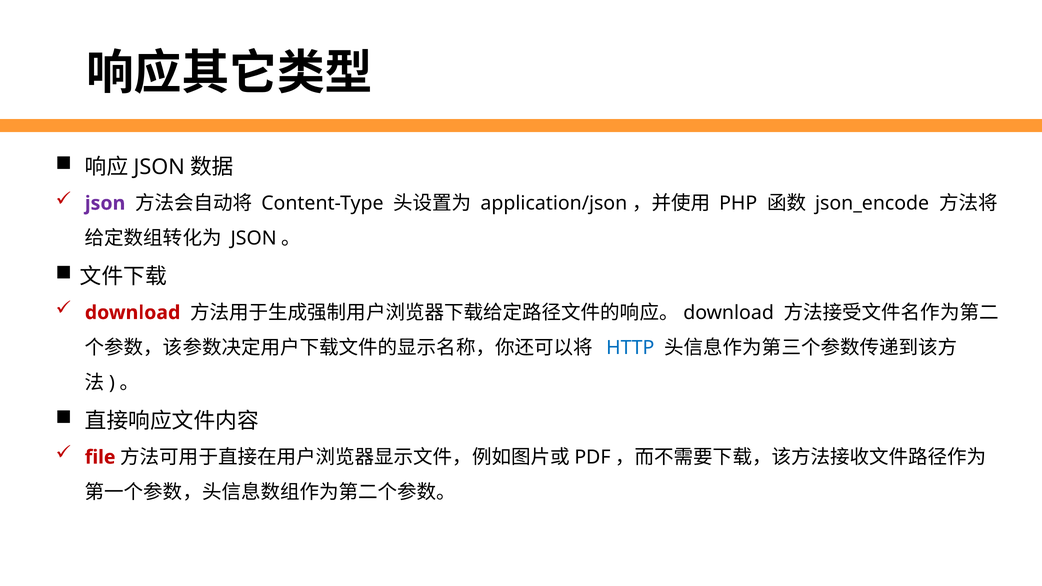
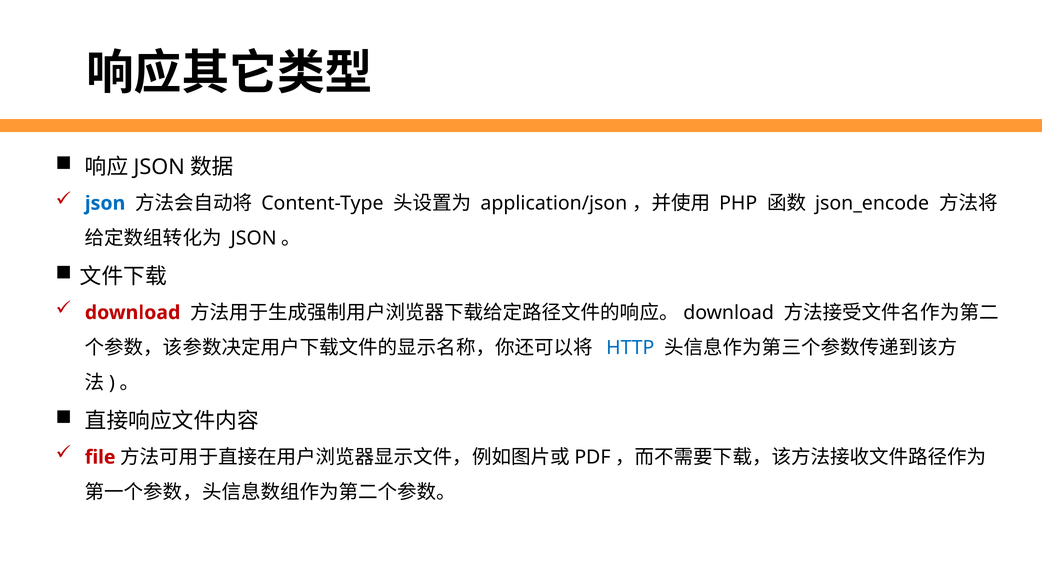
json colour: purple -> blue (105, 203)
